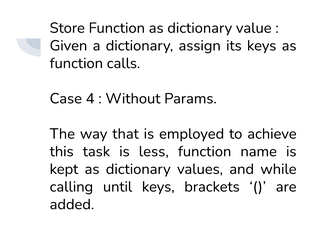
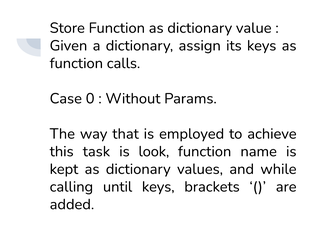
4: 4 -> 0 (90, 98)
less: less -> look (154, 151)
